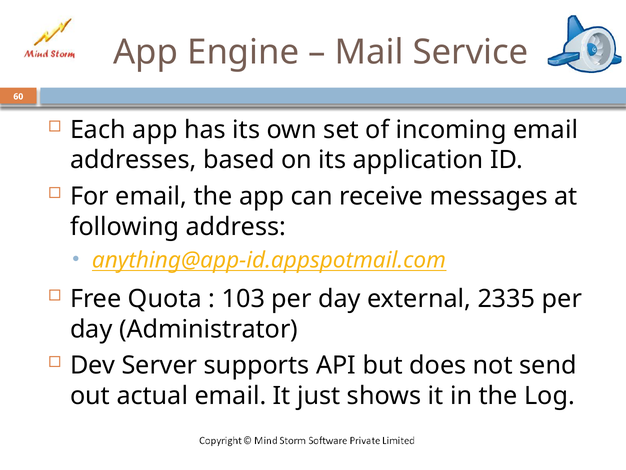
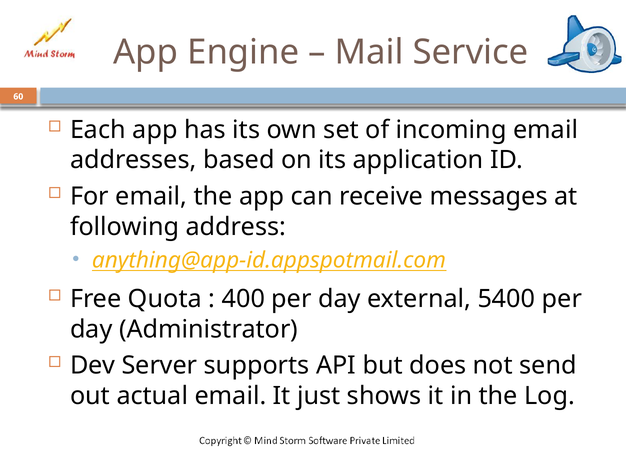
103: 103 -> 400 (243, 299)
2335: 2335 -> 5400 (506, 299)
